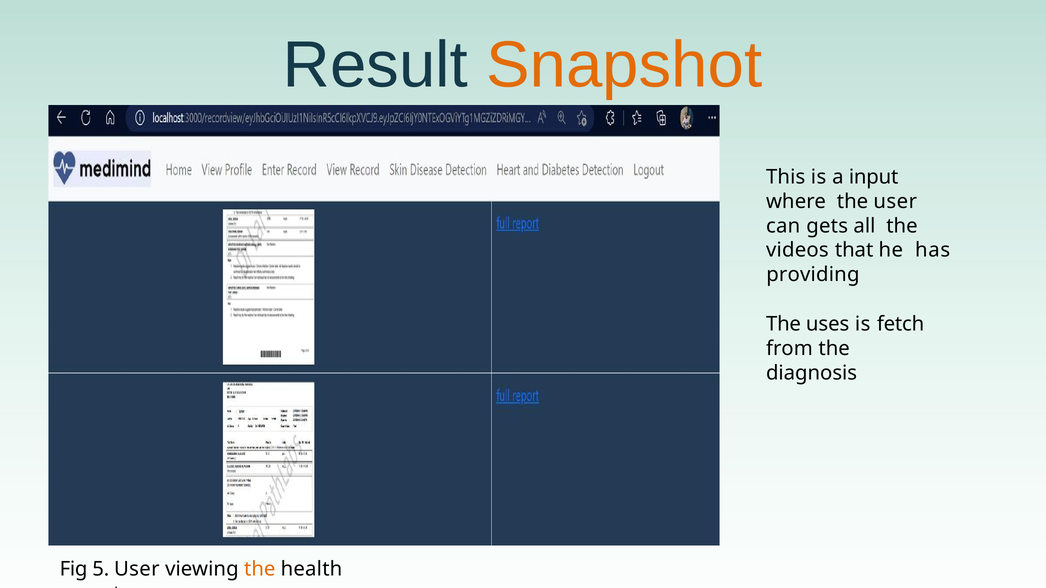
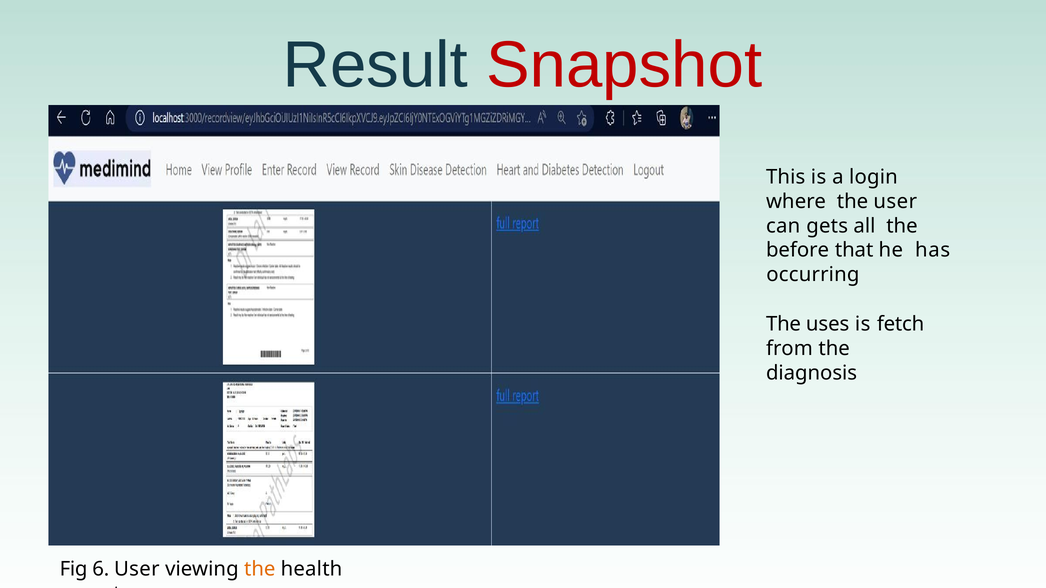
Snapshot colour: orange -> red (624, 65)
input: input -> login (873, 177)
videos: videos -> before (798, 250)
providing: providing -> occurring (813, 275)
5: 5 -> 6 (101, 570)
